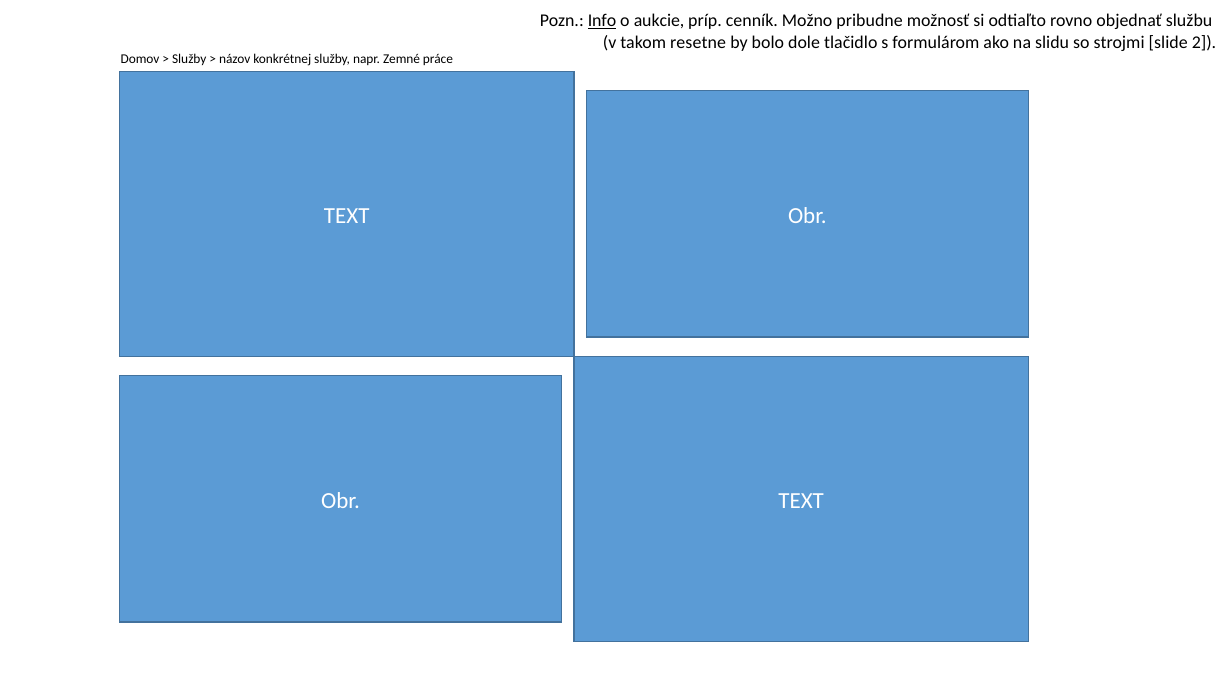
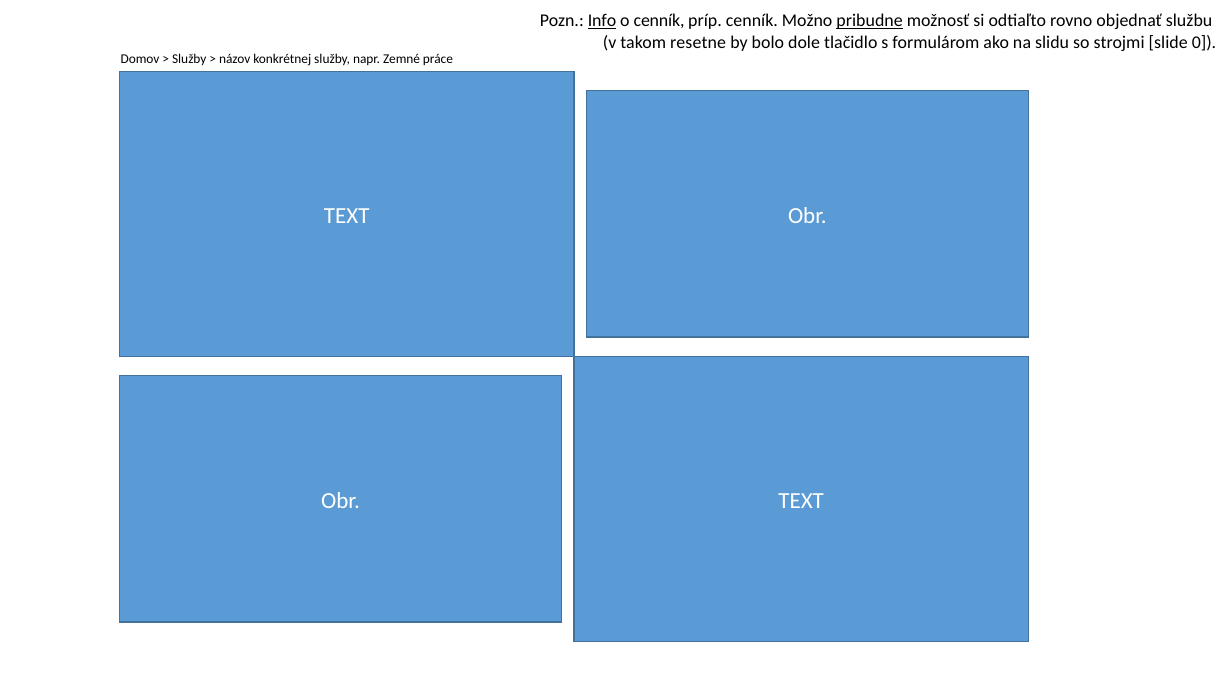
o aukcie: aukcie -> cenník (659, 21)
pribudne underline: none -> present (870, 21)
2: 2 -> 0 (1204, 42)
